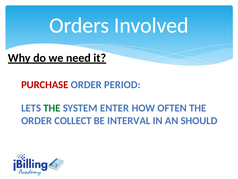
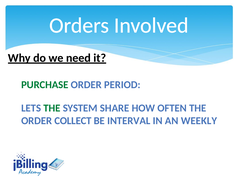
PURCHASE colour: red -> green (45, 85)
ENTER: ENTER -> SHARE (115, 108)
SHOULD: SHOULD -> WEEKLY (199, 120)
